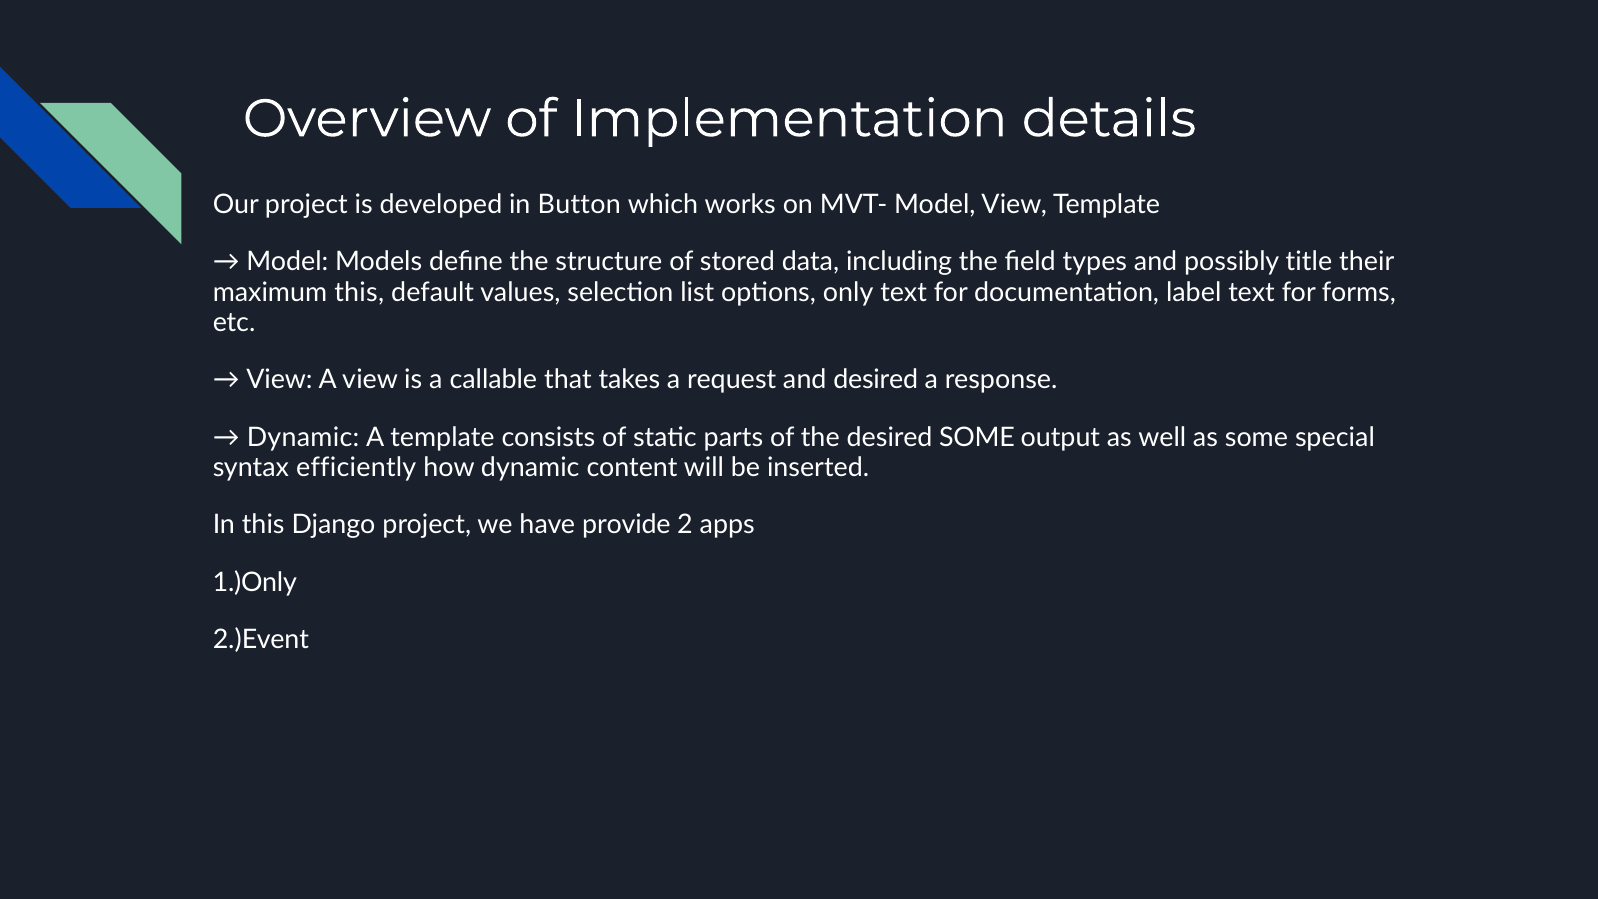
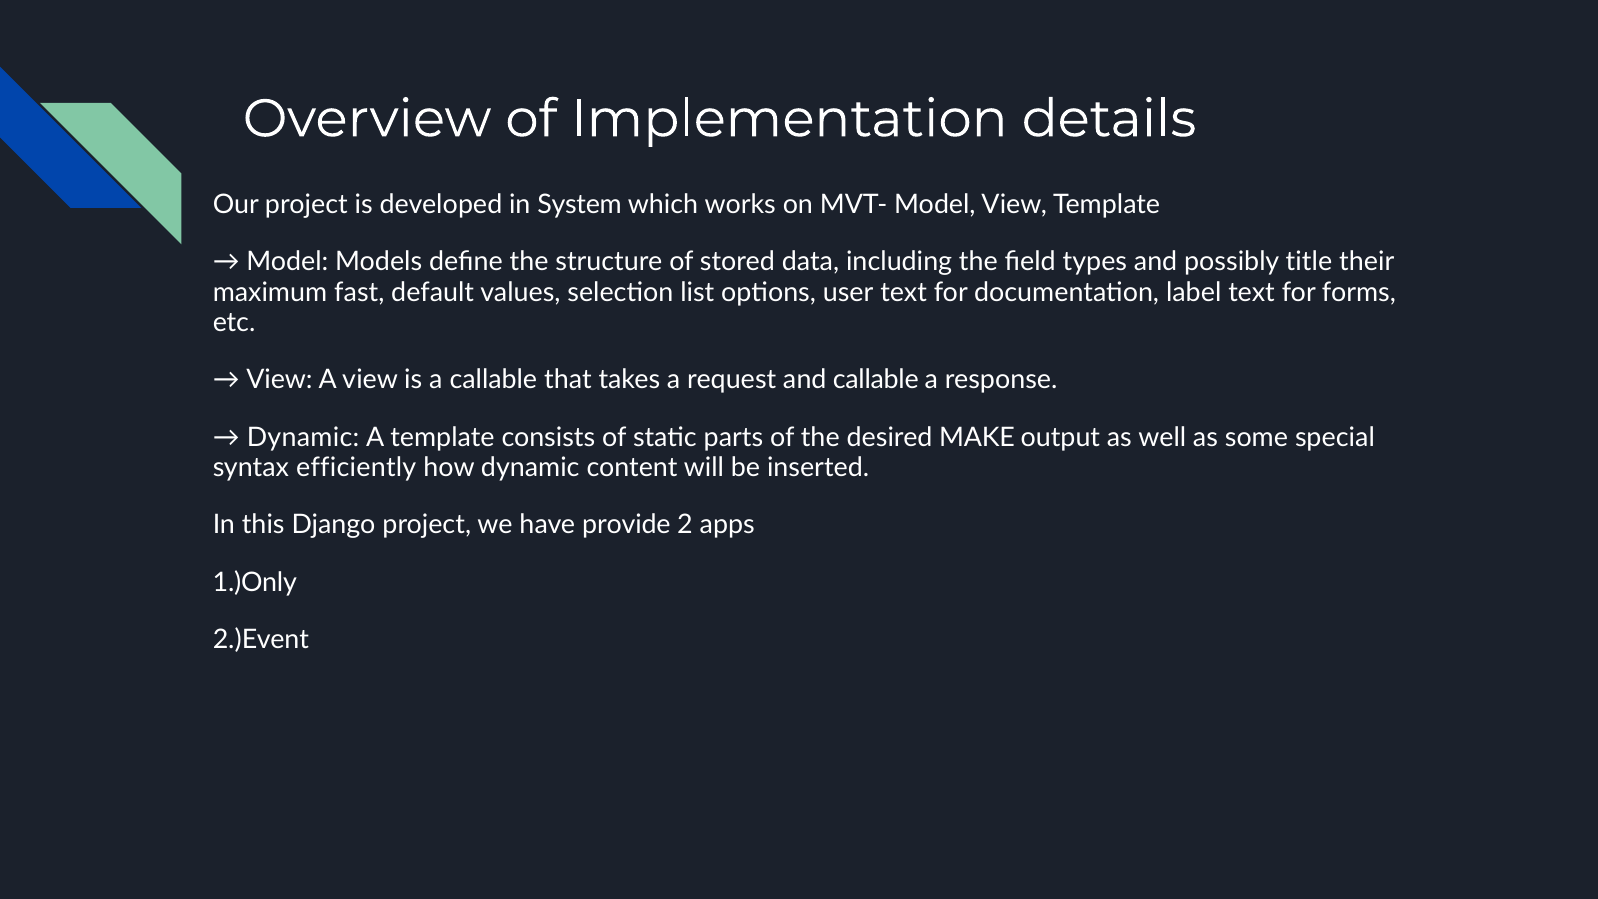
Button: Button -> System (580, 204)
maximum this: this -> fast (359, 292)
only: only -> user (848, 292)
and desired: desired -> callable (876, 380)
desired SOME: SOME -> MAKE (977, 437)
